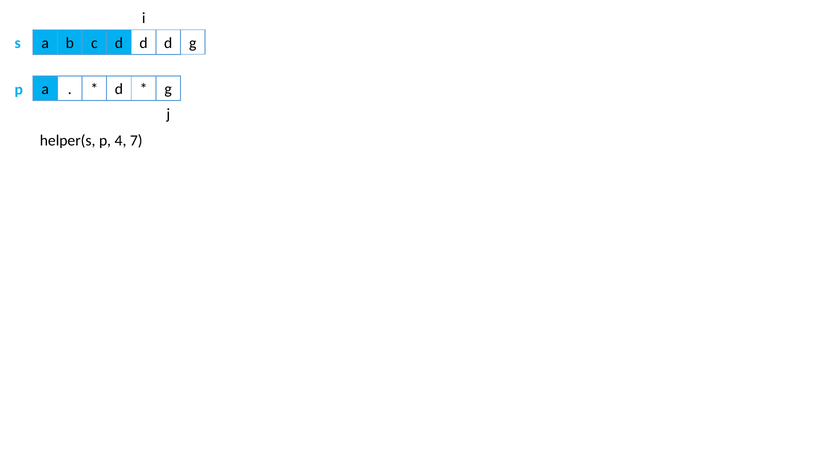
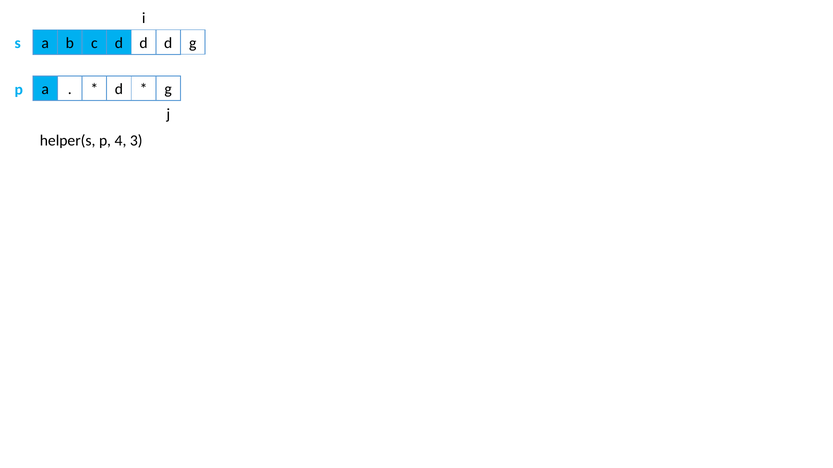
7: 7 -> 3 (136, 141)
